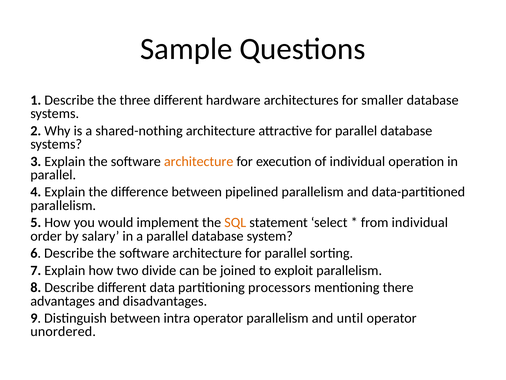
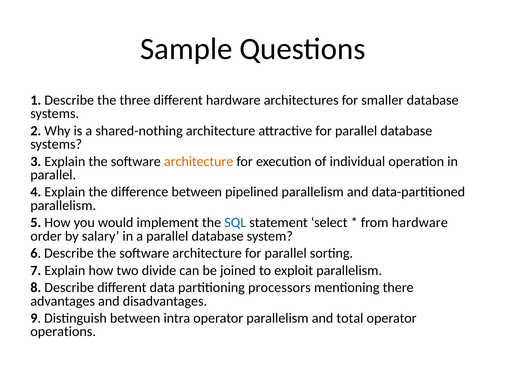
SQL colour: orange -> blue (235, 222)
from individual: individual -> hardware (420, 222)
until: until -> total (350, 318)
unordered: unordered -> operations (63, 331)
